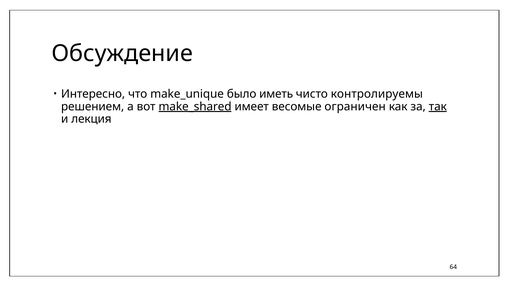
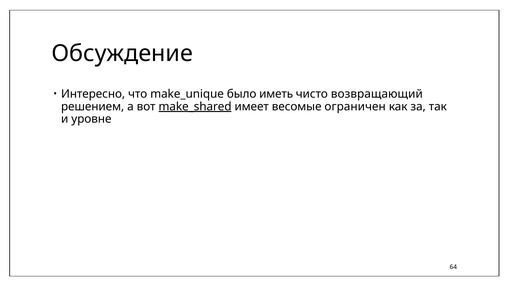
контролируемы: контролируемы -> возвращающий (377, 94)
так underline: present -> none (438, 107)
лекция: лекция -> уровне (91, 119)
